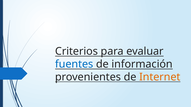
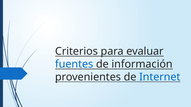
Internet colour: orange -> blue (160, 77)
